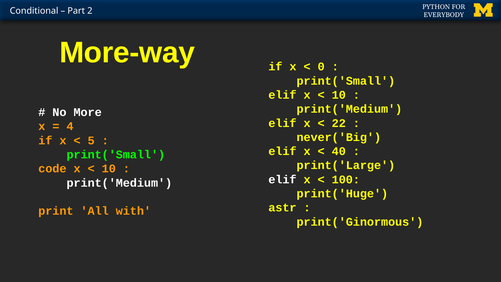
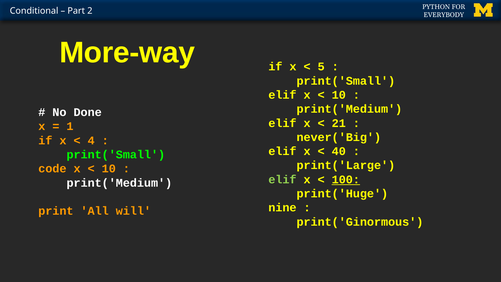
0: 0 -> 5 (321, 67)
More: More -> Done (88, 112)
22: 22 -> 21 (339, 123)
4: 4 -> 1 (70, 126)
5: 5 -> 4 (91, 140)
elif colour: white -> light green (282, 179)
100 underline: none -> present (346, 179)
astr: astr -> nine (282, 208)
with: with -> will (133, 211)
